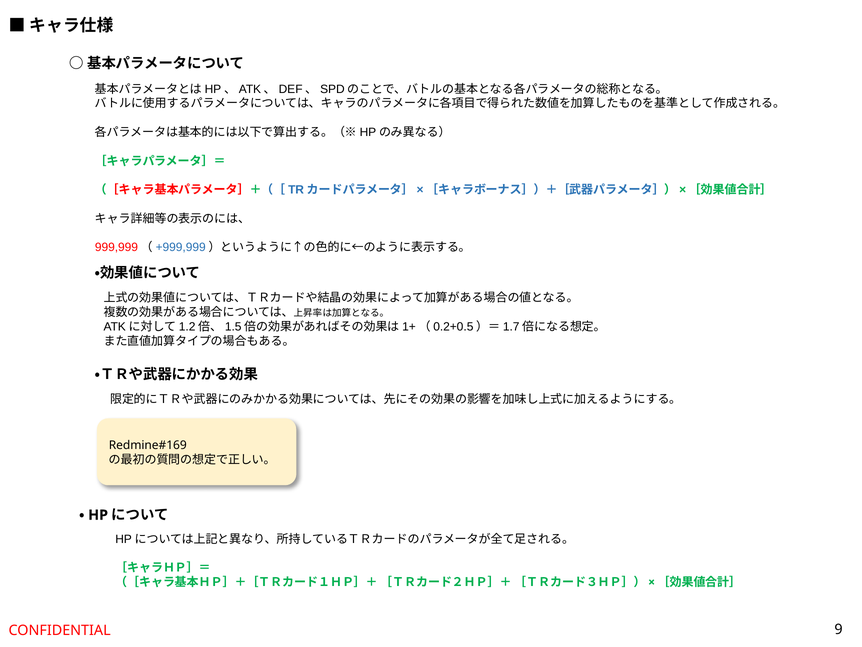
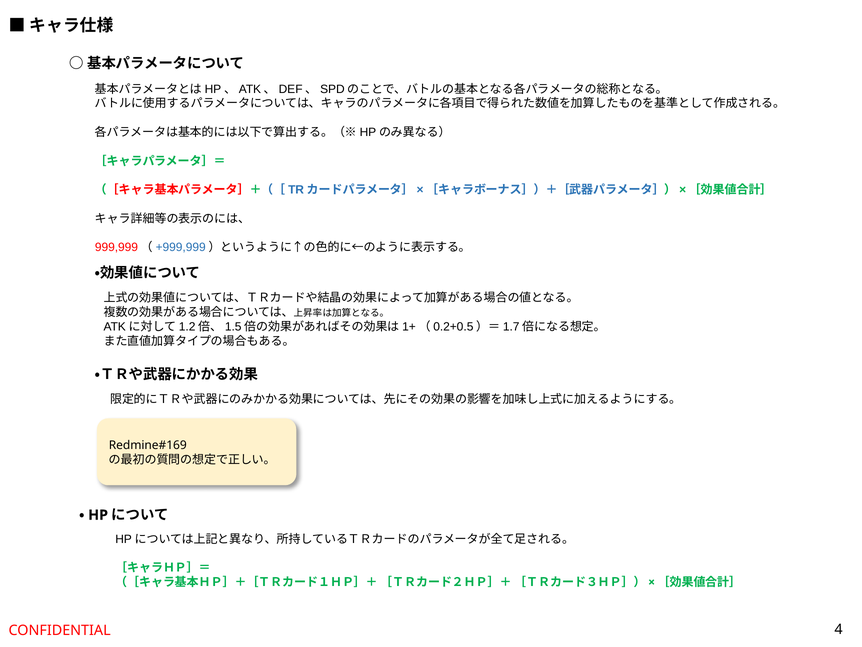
9: 9 -> 4 (839, 629)
